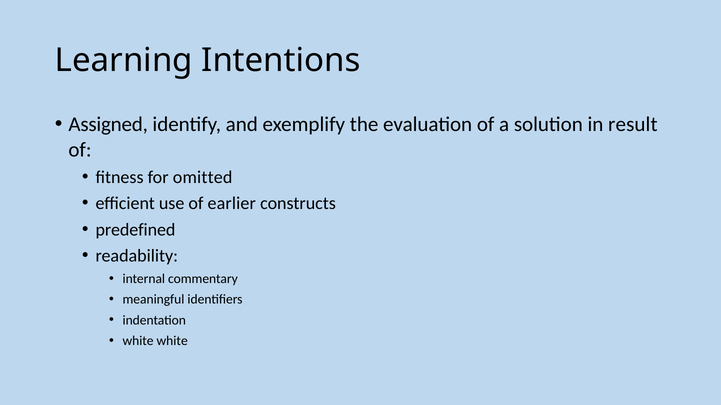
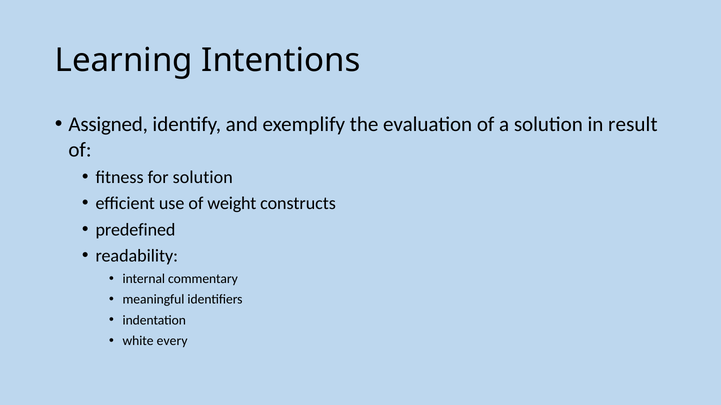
for omitted: omitted -> solution (203, 178)
earlier: earlier -> weight (232, 204)
white white: white -> every (172, 341)
